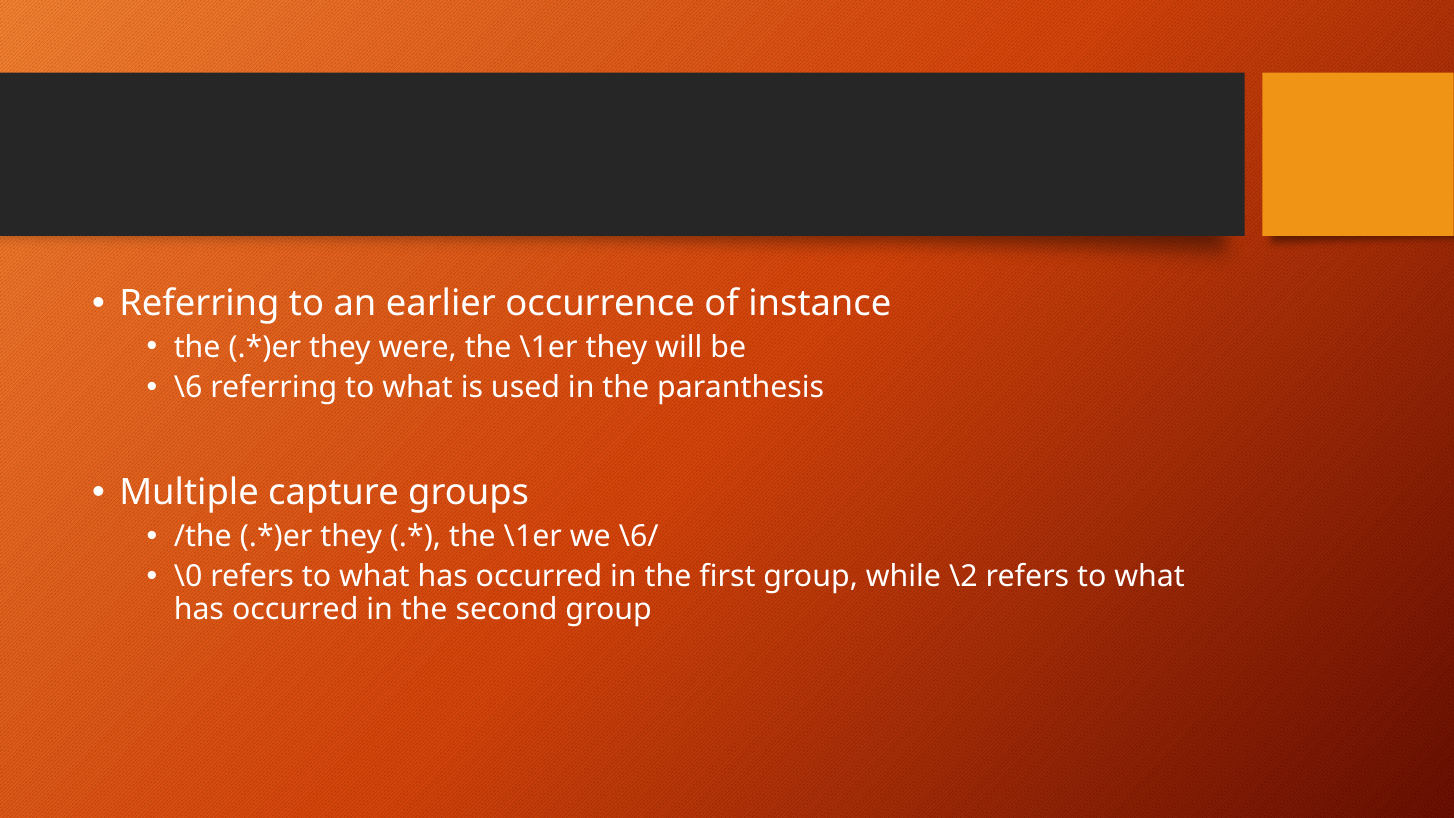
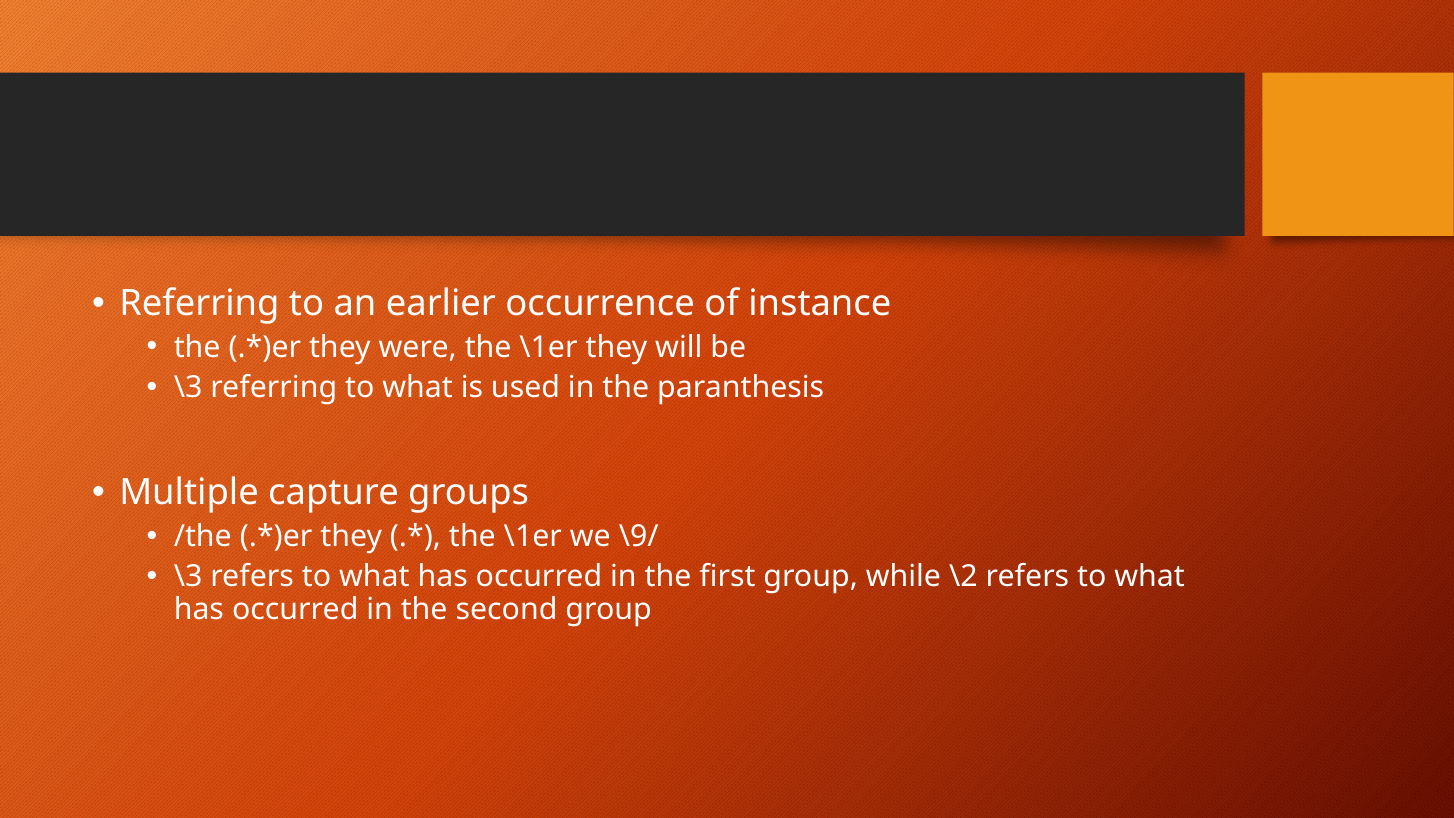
\6: \6 -> \3 (188, 387)
\6/: \6/ -> \9/ (639, 536)
\0: \0 -> \3 (188, 577)
